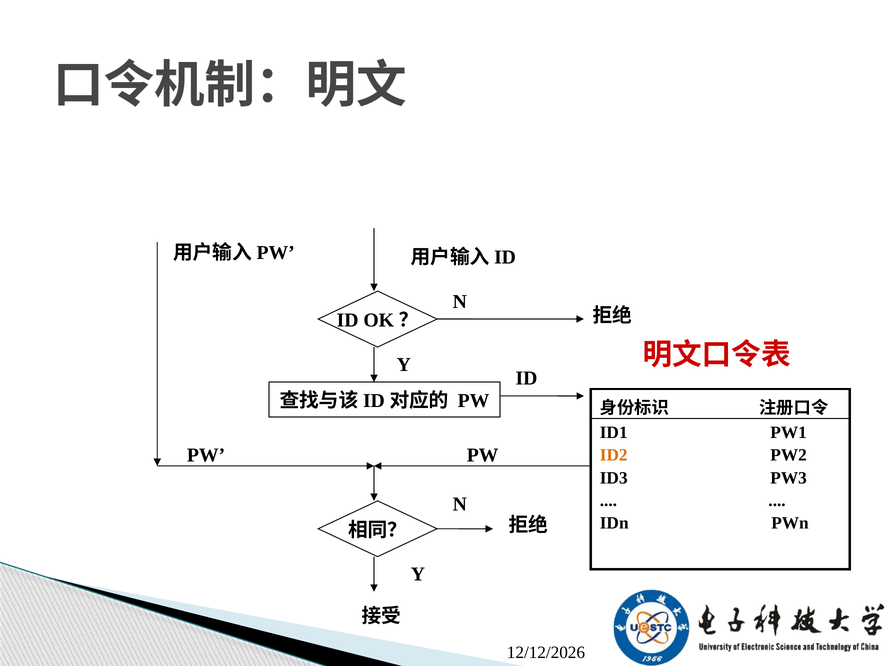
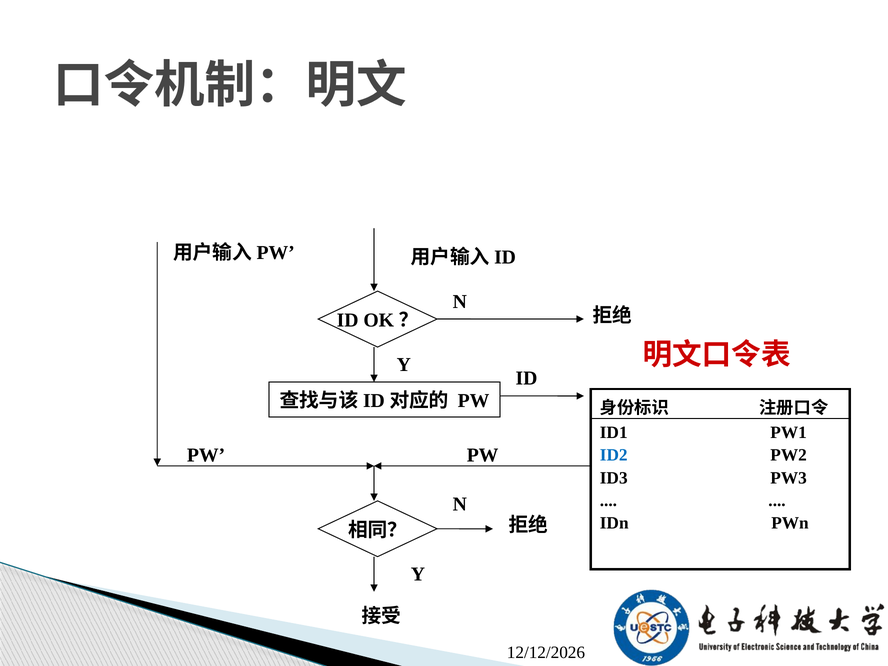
ID2 colour: orange -> blue (614, 455)
